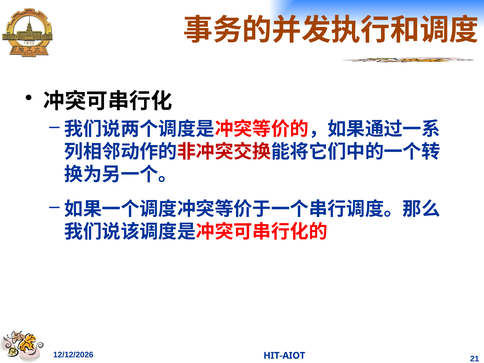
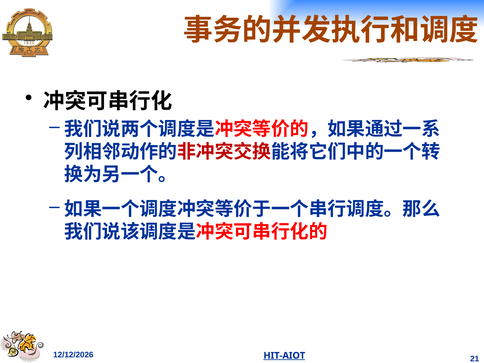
HIT-AIOT underline: none -> present (284, 356)
